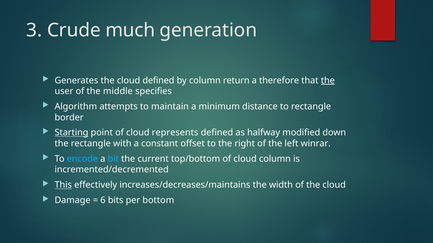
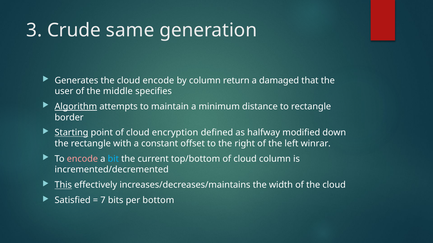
much: much -> same (130, 30)
cloud defined: defined -> encode (158, 81)
therefore: therefore -> damaged (279, 81)
the underline: present -> none (328, 81)
Algorithm underline: none -> present (76, 107)
represents: represents -> encryption (175, 133)
encode colour: light blue -> pink (82, 159)
Damage: Damage -> Satisfied (73, 201)
6: 6 -> 7 (103, 201)
